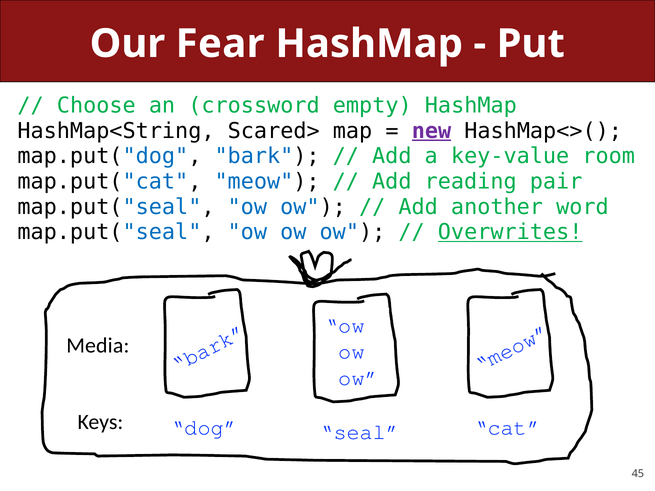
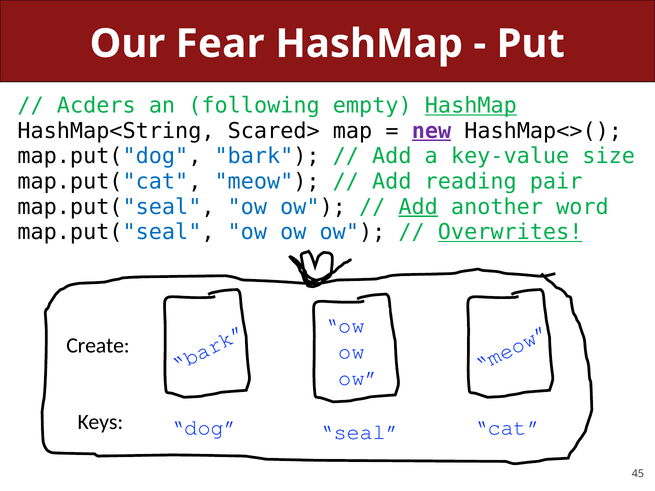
Choose: Choose -> Acders (96, 106)
crossword: crossword -> following (254, 106)
HashMap underline: none -> present (471, 106)
room: room -> size (609, 156)
Add underline: none -> present (418, 207)
Media: Media -> Create (98, 346)
